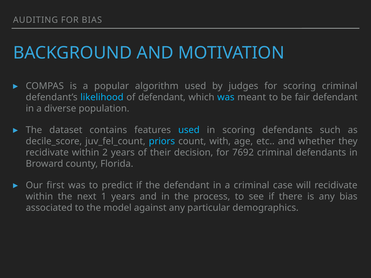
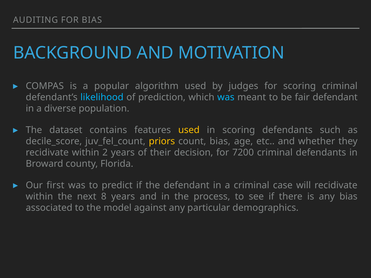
of defendant: defendant -> prediction (162, 97)
used colour: light blue -> yellow (189, 130)
priors colour: light blue -> yellow (162, 141)
count with: with -> bias (220, 141)
7692: 7692 -> 7200 (243, 153)
1: 1 -> 8 (104, 197)
